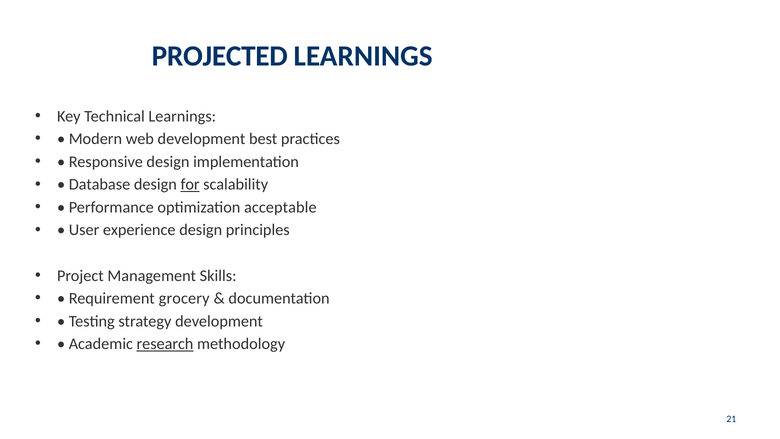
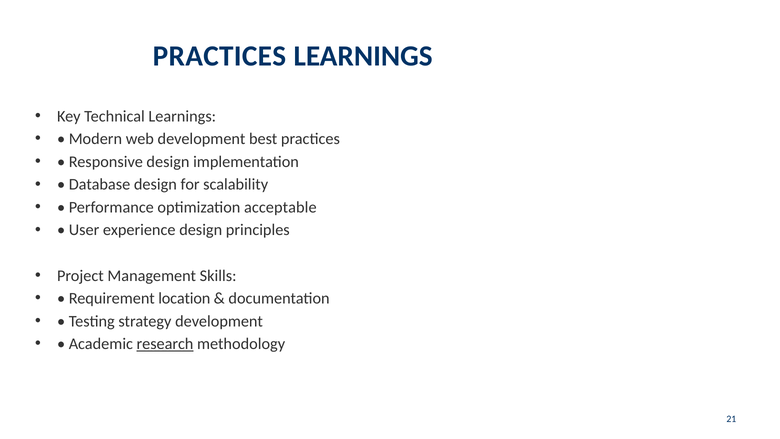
PROJECTED: PROJECTED -> PRACTICES (219, 56)
for underline: present -> none (190, 185)
grocery: grocery -> location (184, 298)
